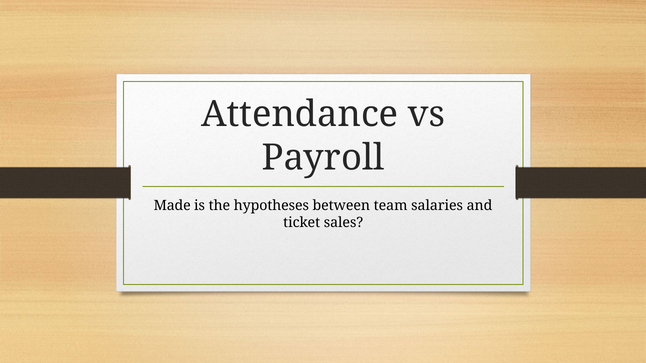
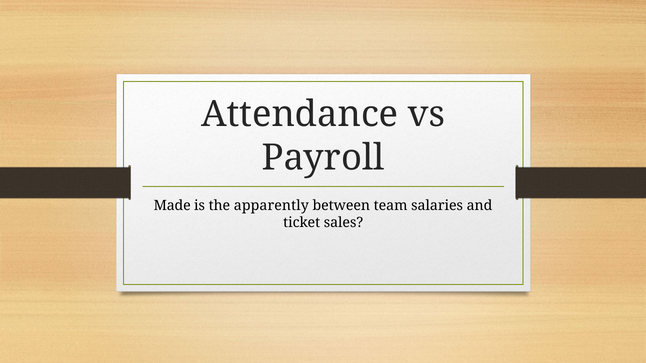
hypotheses: hypotheses -> apparently (271, 206)
